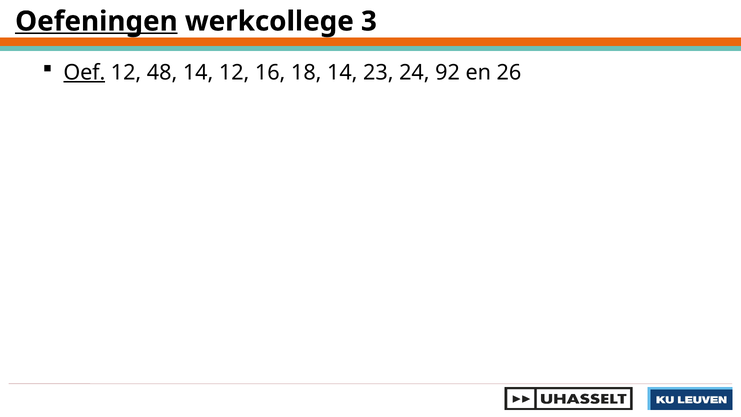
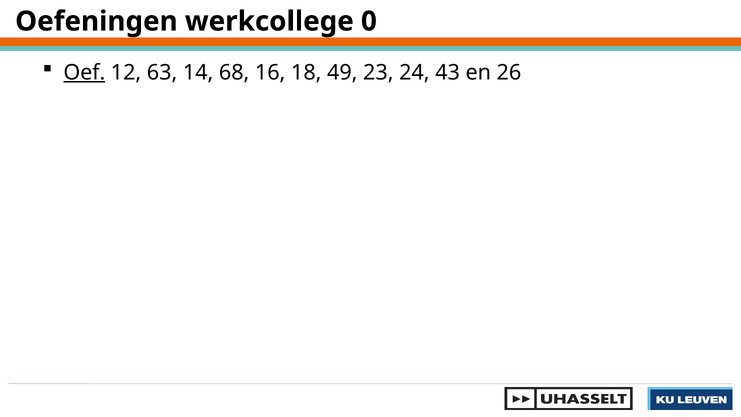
Oefeningen underline: present -> none (96, 21)
3: 3 -> 0 (369, 21)
48: 48 -> 63 (162, 72)
14 12: 12 -> 68 (234, 72)
18 14: 14 -> 49 (342, 72)
92: 92 -> 43 (448, 72)
